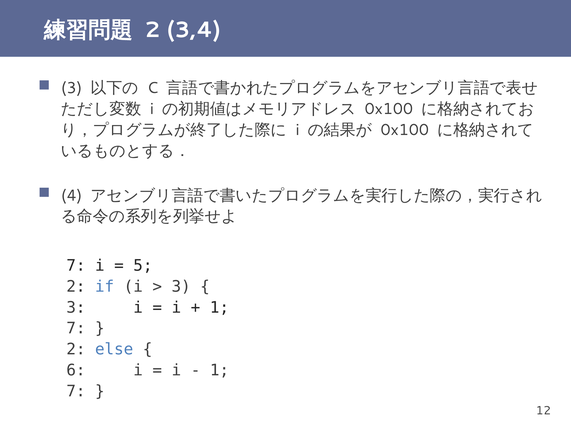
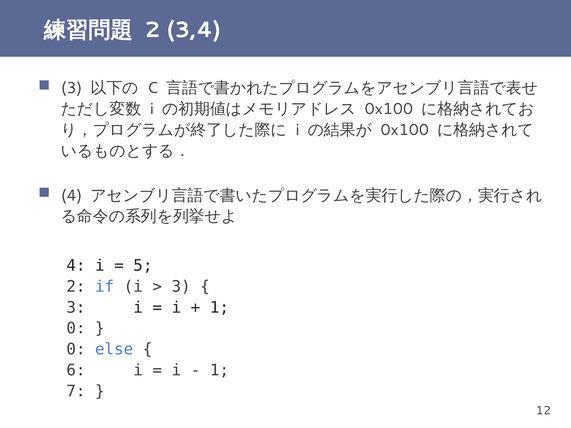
7: 7 -> 4 (76, 266)
7: 7 -> 0 (76, 329)
2: 2 -> 0 (76, 349)
